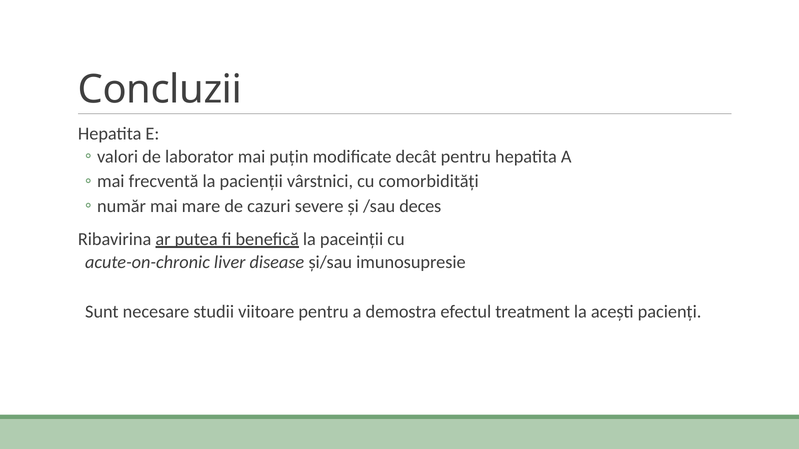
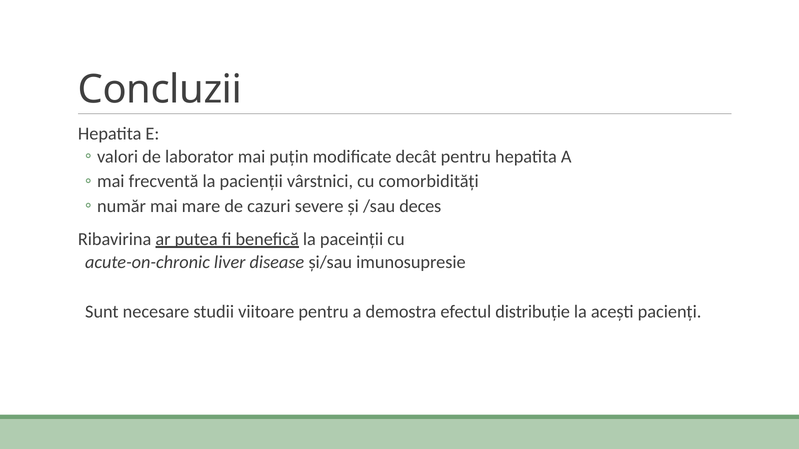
treatment: treatment -> distribuție (533, 312)
